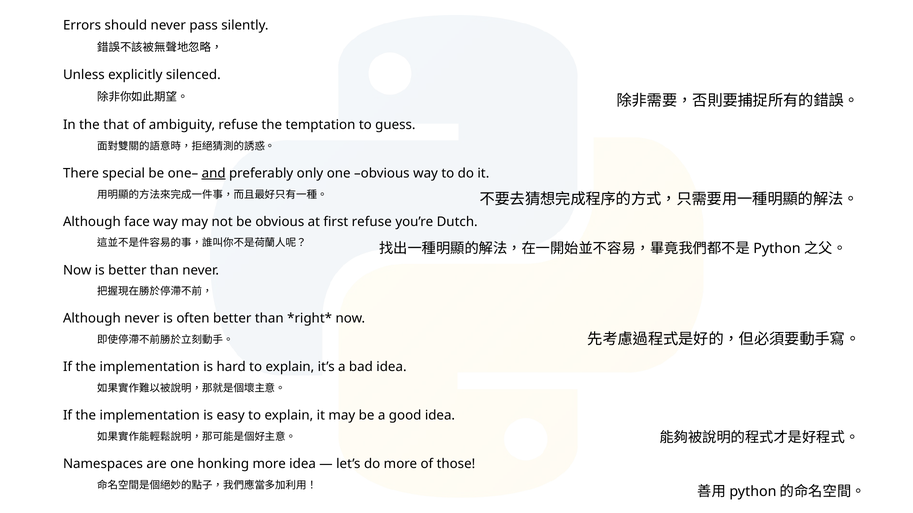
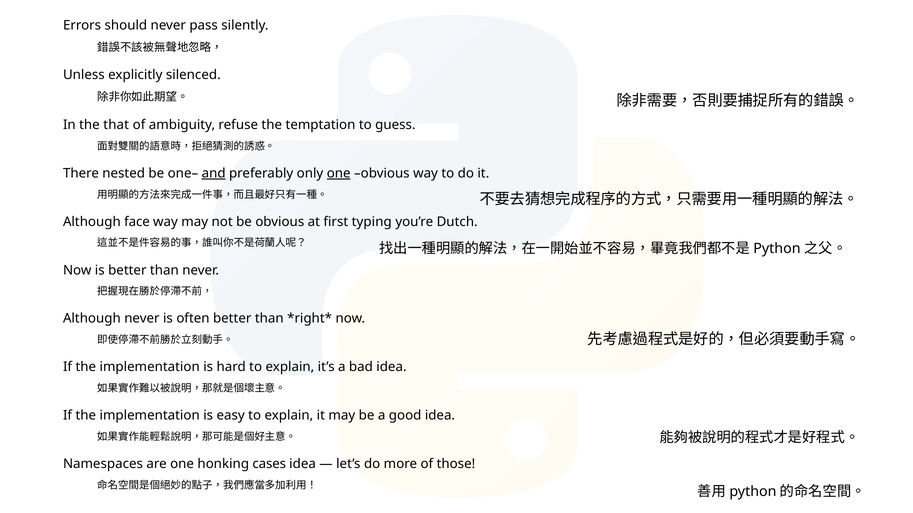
special: special -> nested (124, 173)
one underline: none -> present (339, 173)
first refuse: refuse -> typing (372, 222)
honking more: more -> cases (269, 464)
